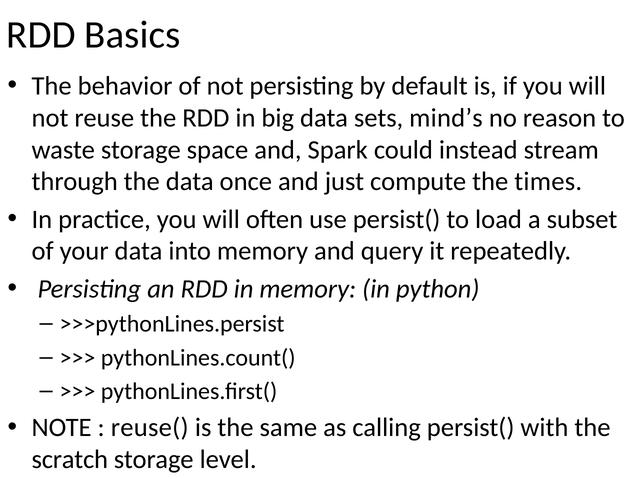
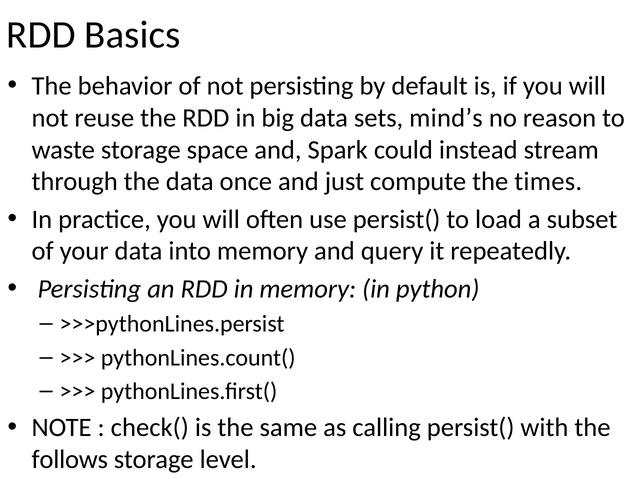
reuse(: reuse( -> check( (150, 428)
scratch: scratch -> follows (70, 460)
